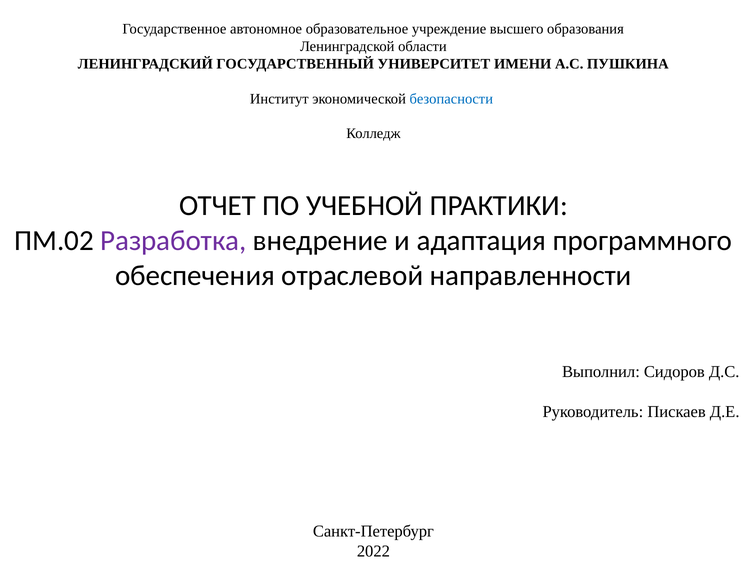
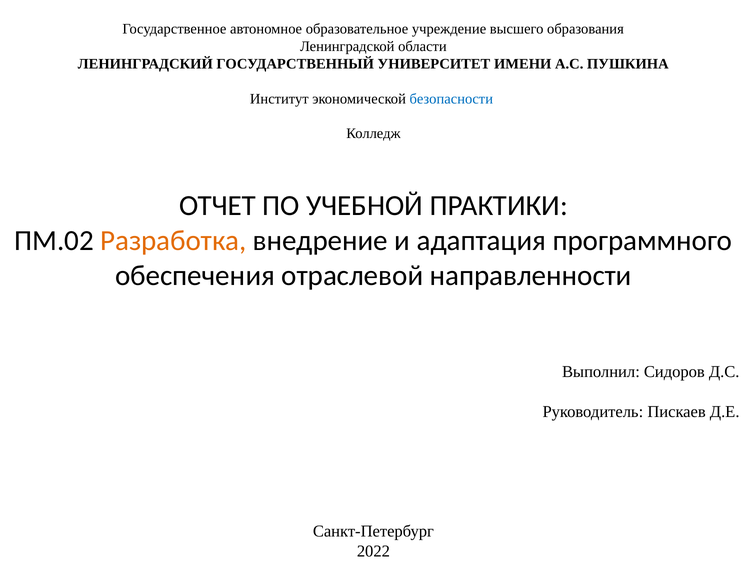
Разработка colour: purple -> orange (173, 240)
